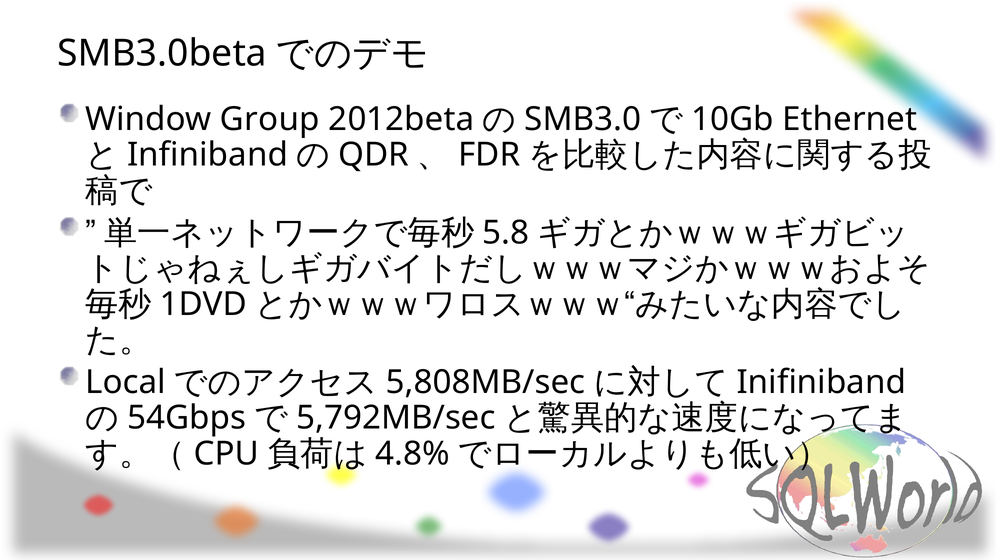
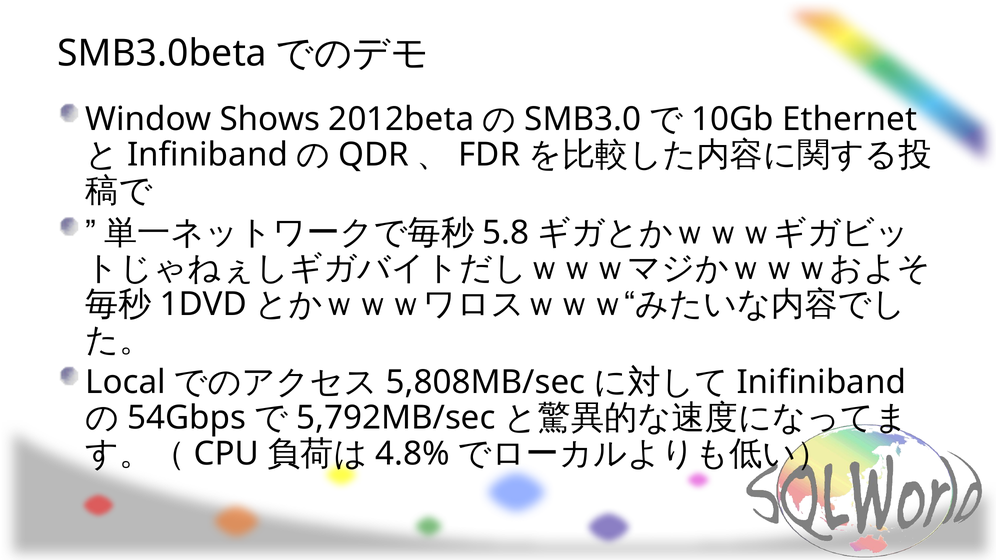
Group: Group -> Shows (270, 119)
